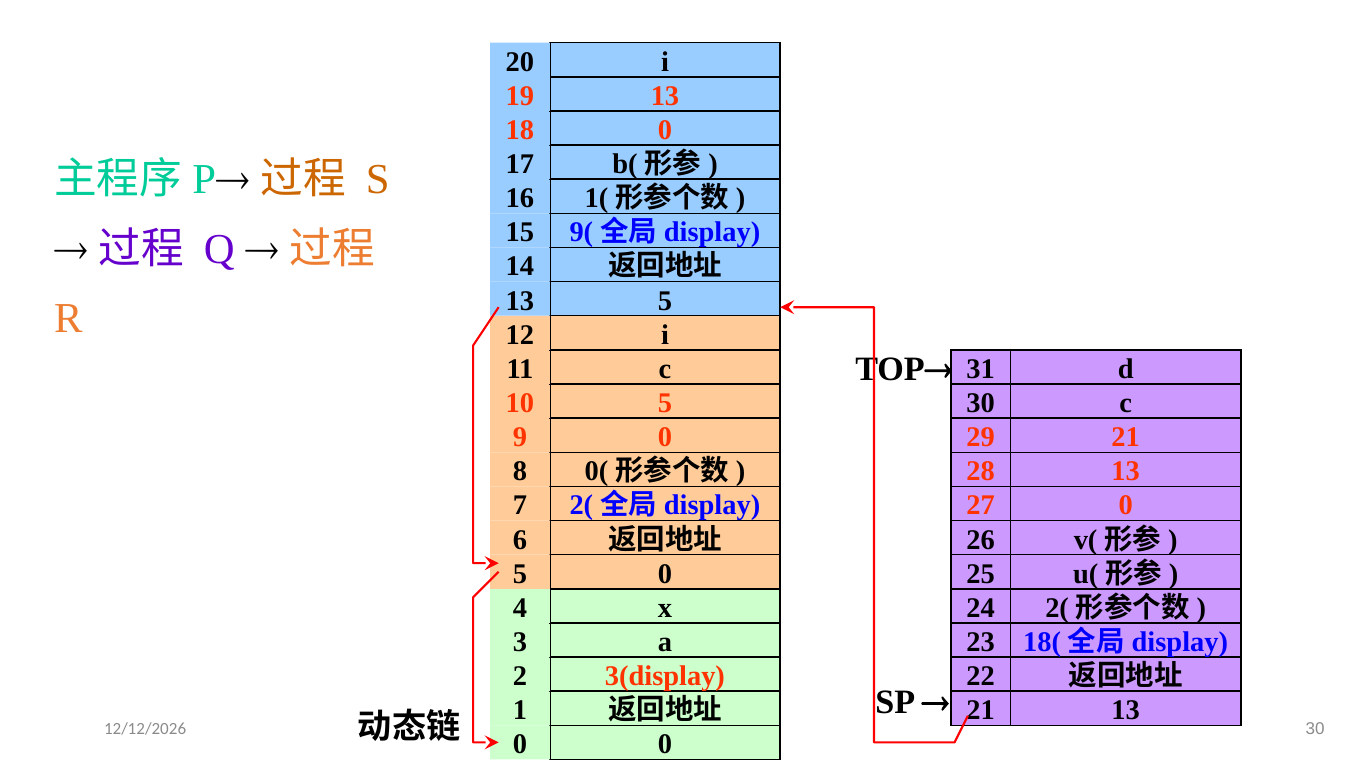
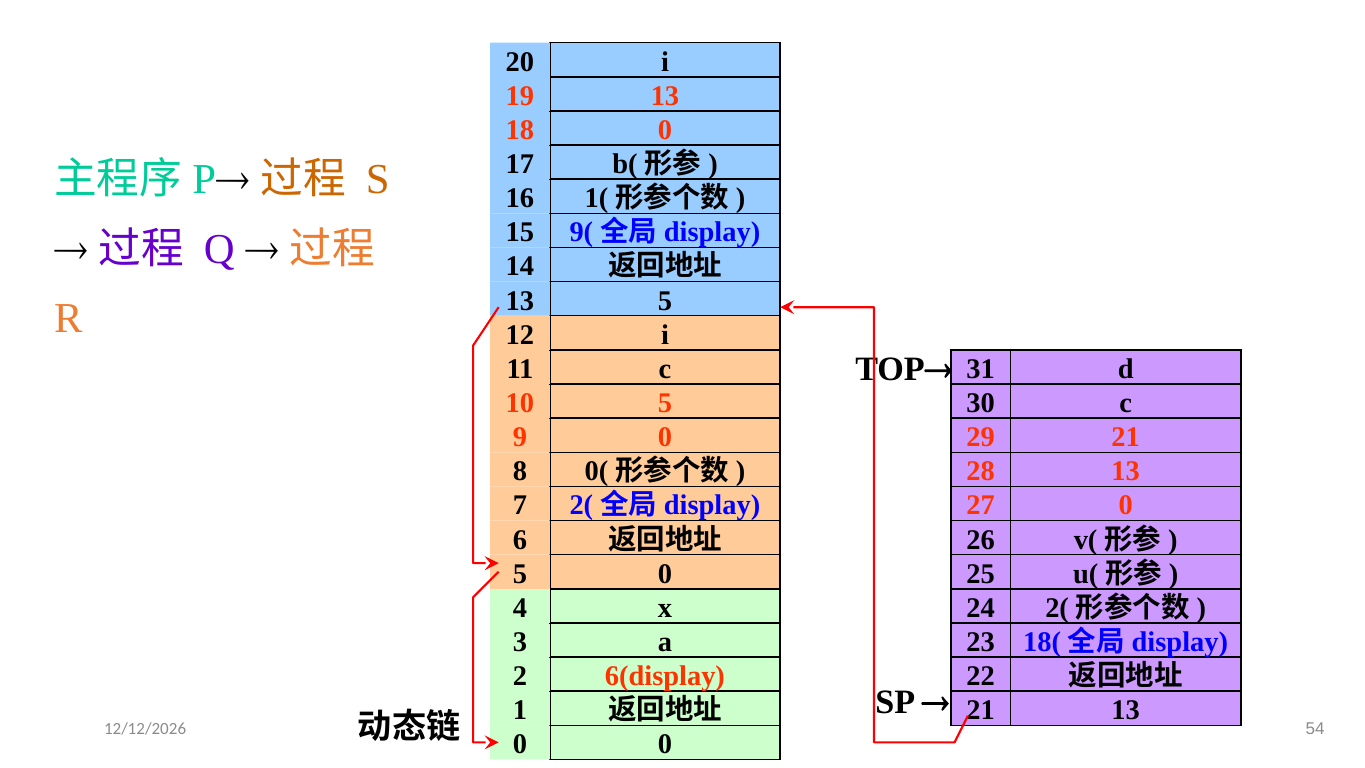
3(display: 3(display -> 6(display (665, 676)
30: 30 -> 54 (1315, 728)
